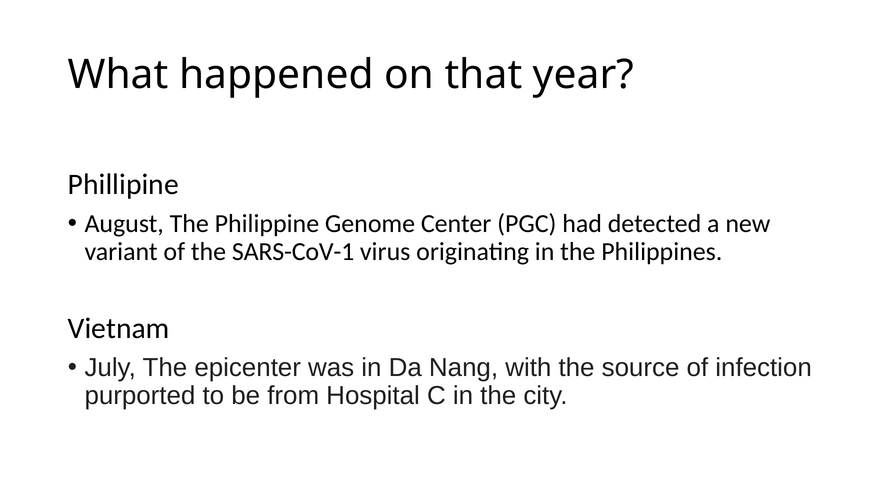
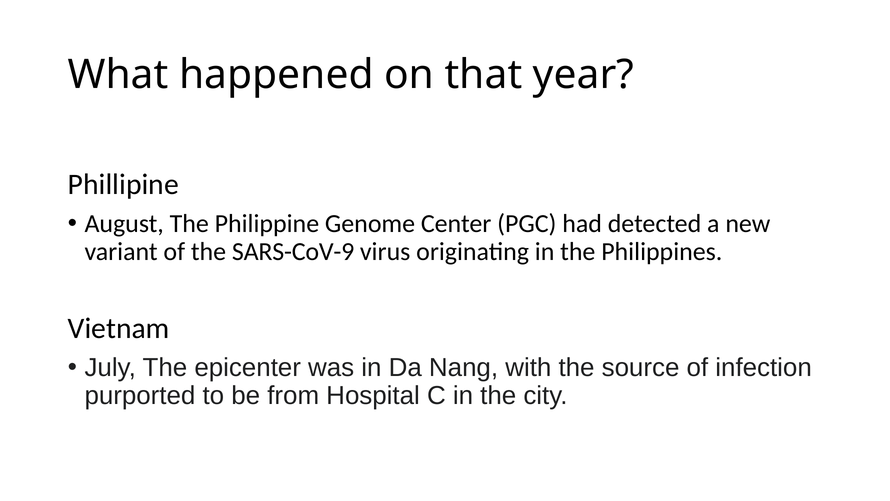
SARS-CoV-1: SARS-CoV-1 -> SARS-CoV-9 (293, 252)
